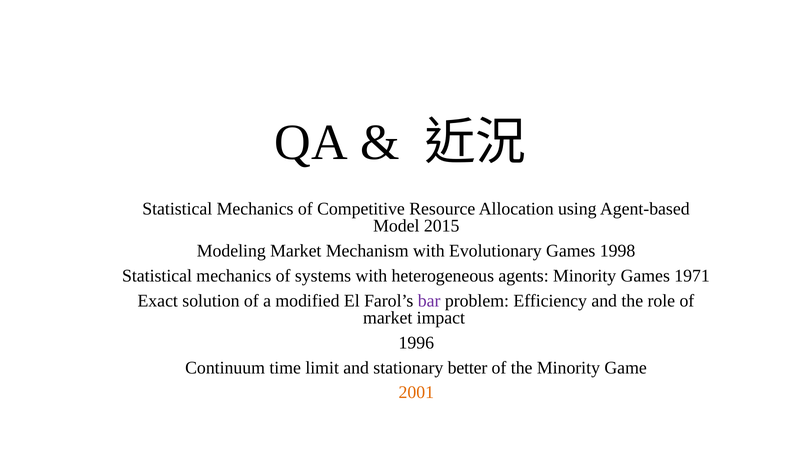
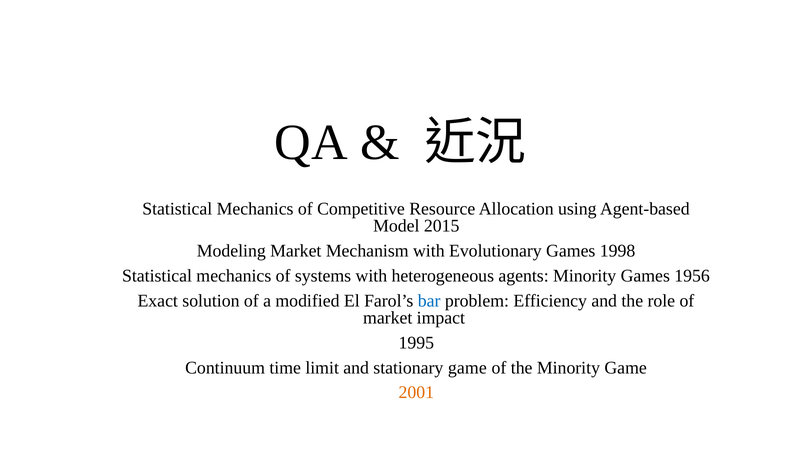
1971: 1971 -> 1956 (692, 276)
bar colour: purple -> blue (429, 300)
1996: 1996 -> 1995 (416, 343)
stationary better: better -> game (467, 367)
